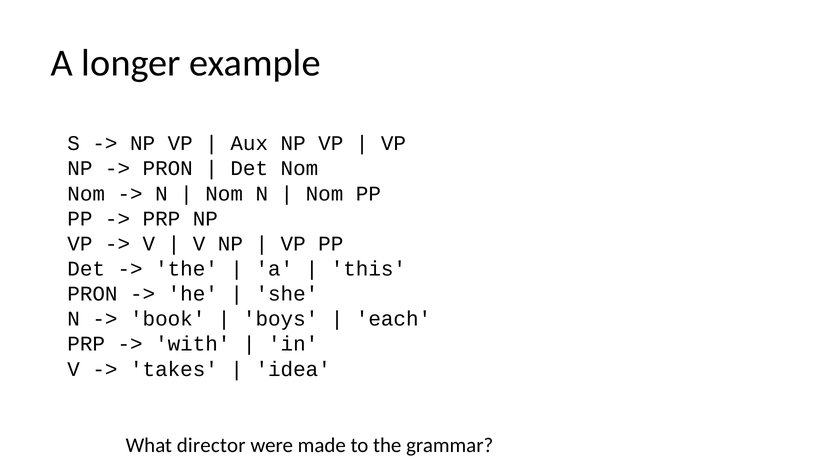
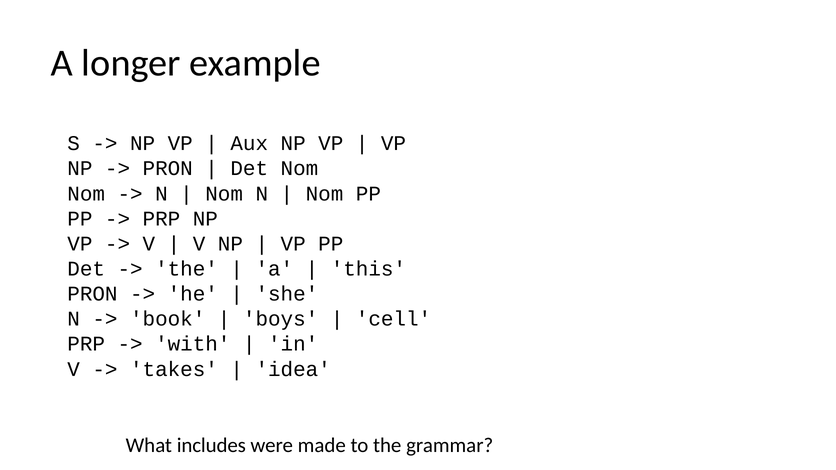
each: each -> cell (393, 319)
director: director -> includes (211, 446)
